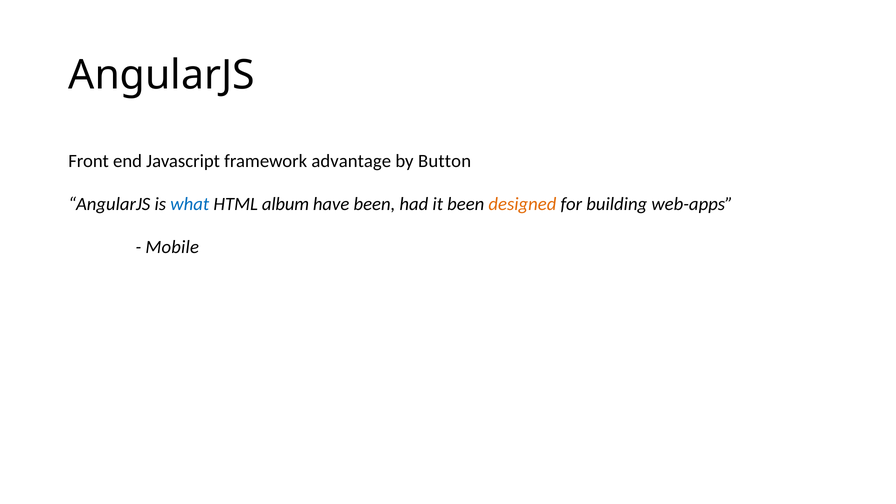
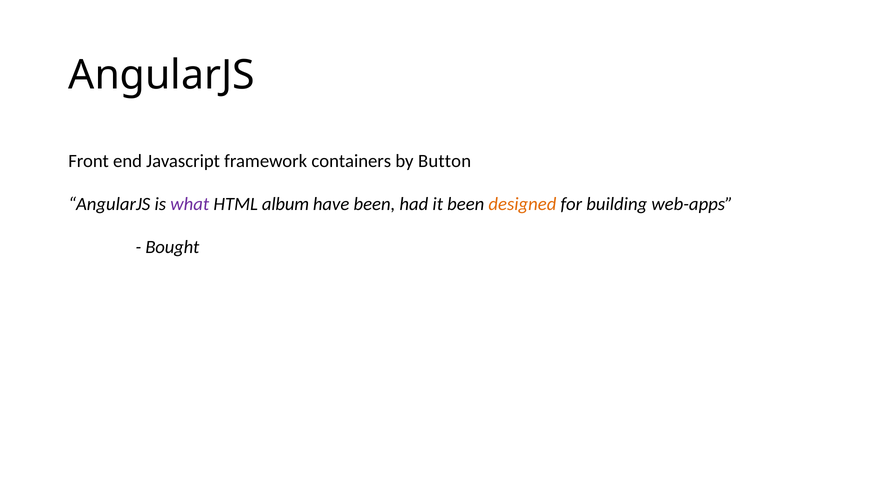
advantage: advantage -> containers (351, 161)
what colour: blue -> purple (190, 204)
Mobile: Mobile -> Bought (172, 247)
